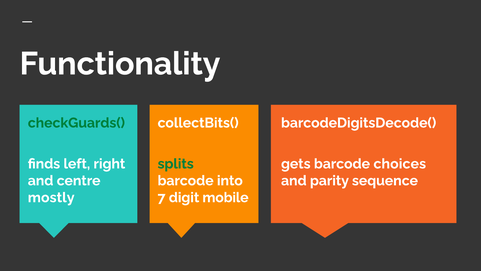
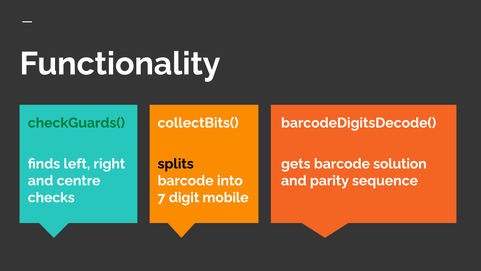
splits colour: green -> black (176, 164)
choices: choices -> solution (400, 164)
mostly: mostly -> checks (51, 197)
